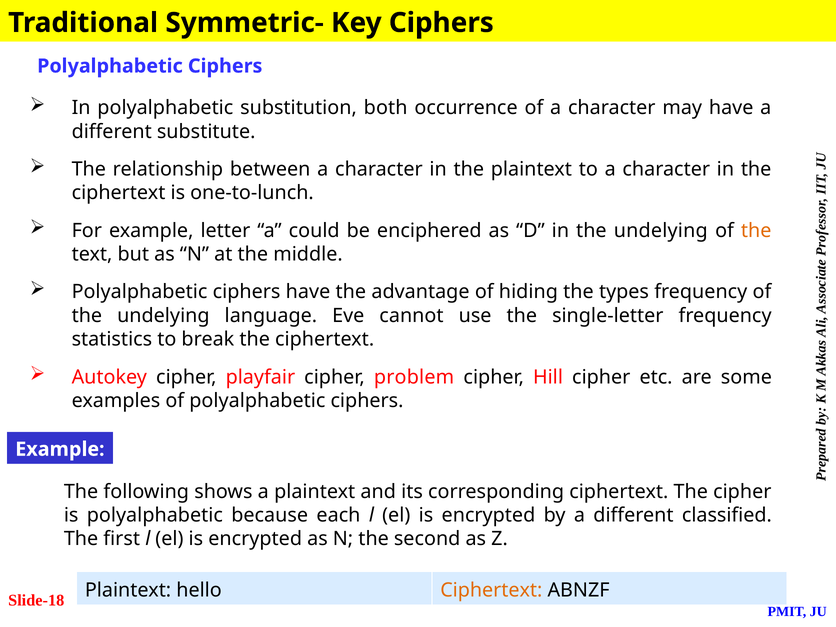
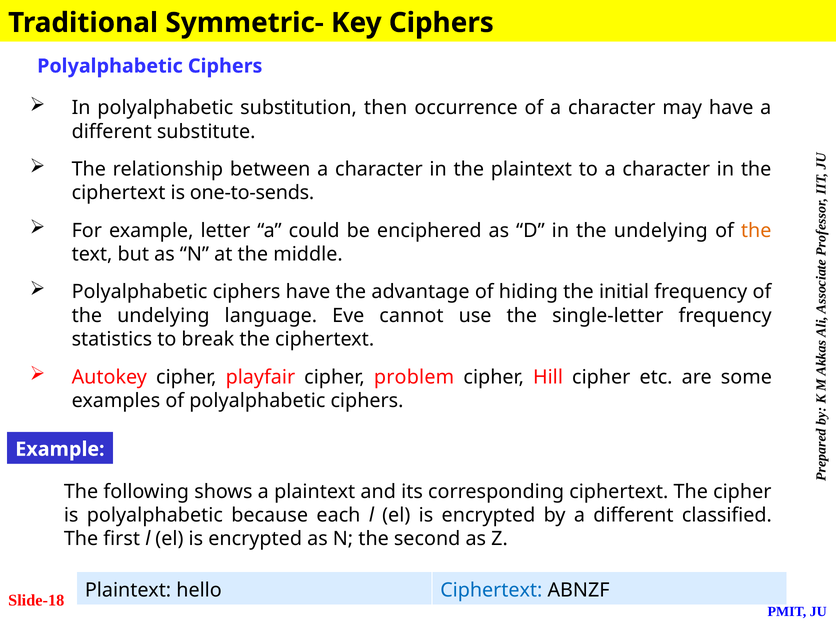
both: both -> then (386, 108)
one-to-lunch: one-to-lunch -> one-to-sends (252, 193)
types: types -> initial (624, 292)
Ciphertext colour: orange -> blue (491, 590)
